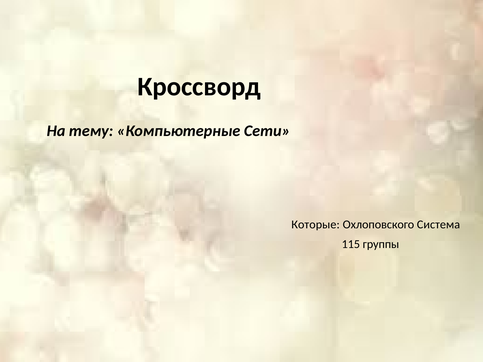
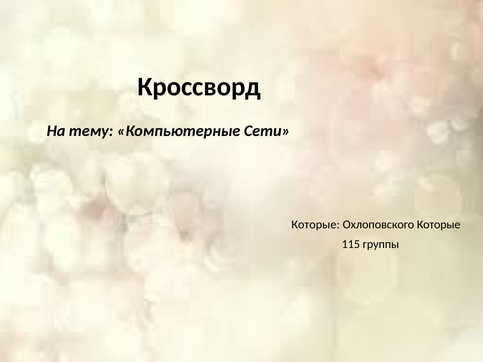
Охлоповского Система: Система -> Которые (439, 225)
